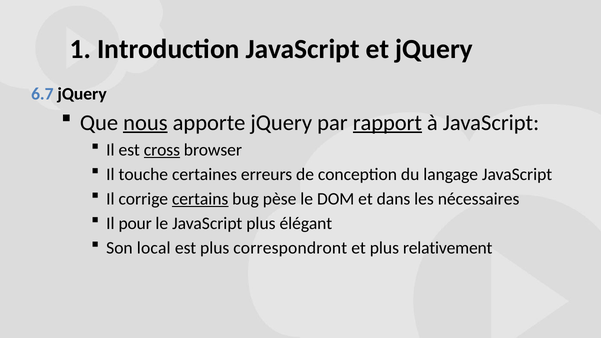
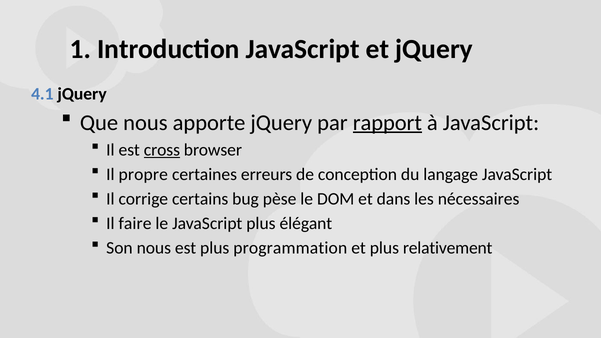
6.7: 6.7 -> 4.1 (42, 94)
nous underline: present -> none (145, 123)
touche: touche -> propre (143, 174)
certains underline: present -> none (200, 199)
pour: pour -> faire (135, 223)
Son local: local -> nous (154, 248)
correspondront: correspondront -> programmation (290, 248)
